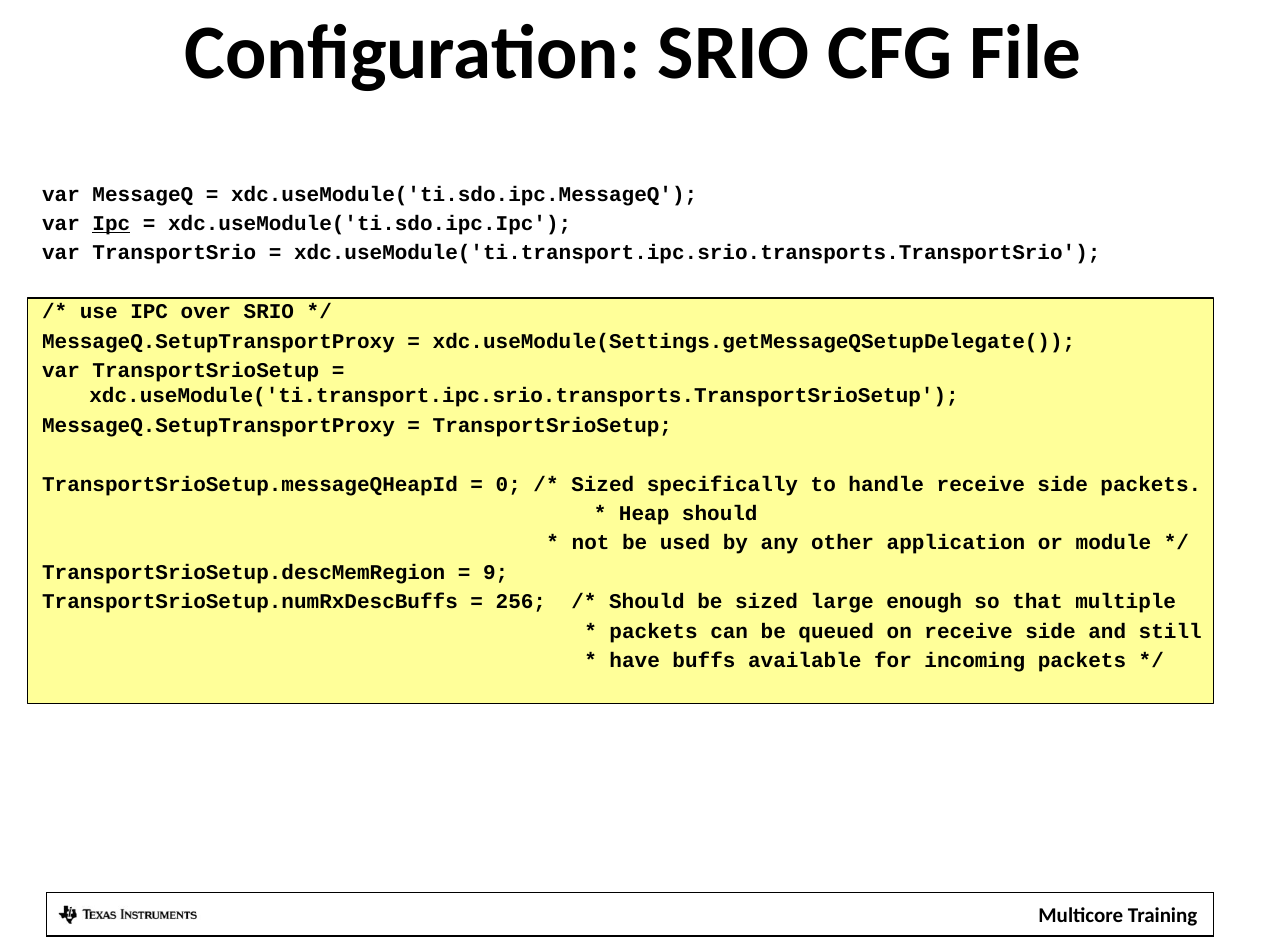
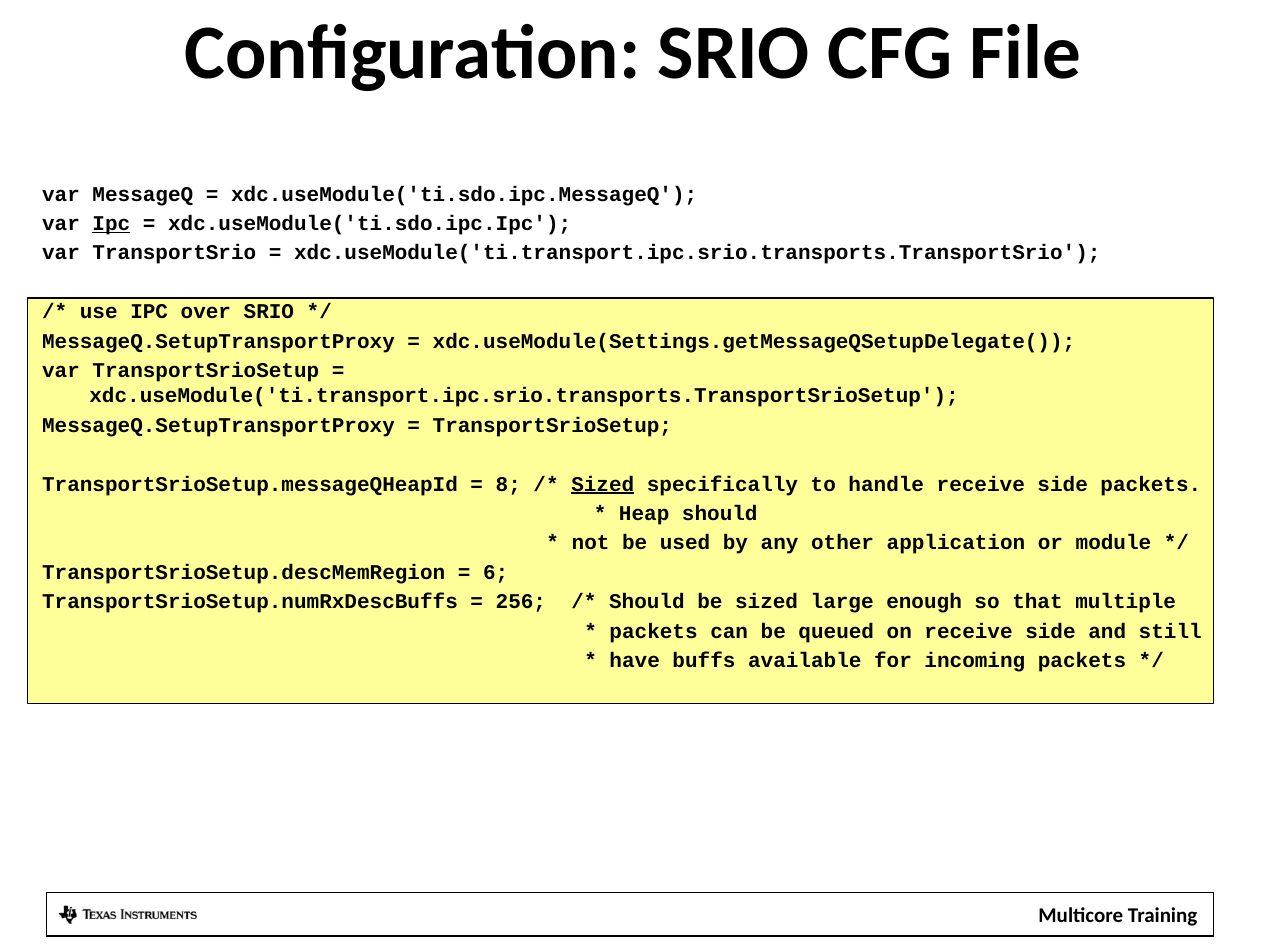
0: 0 -> 8 (508, 484)
Sized underline: none -> present (603, 484)
9: 9 -> 6 (496, 573)
